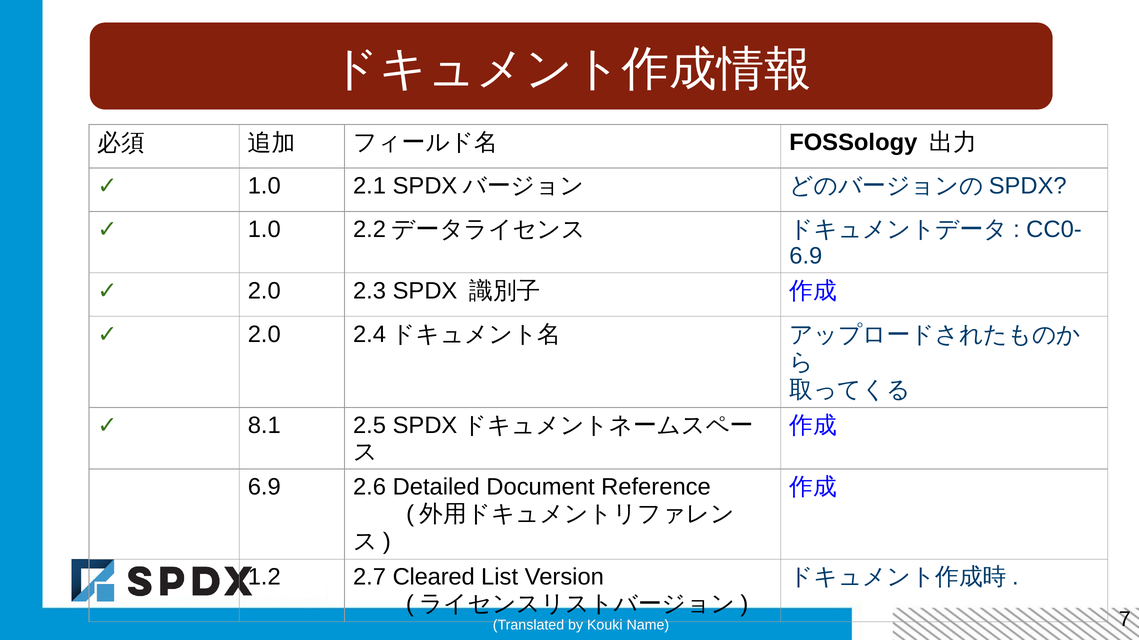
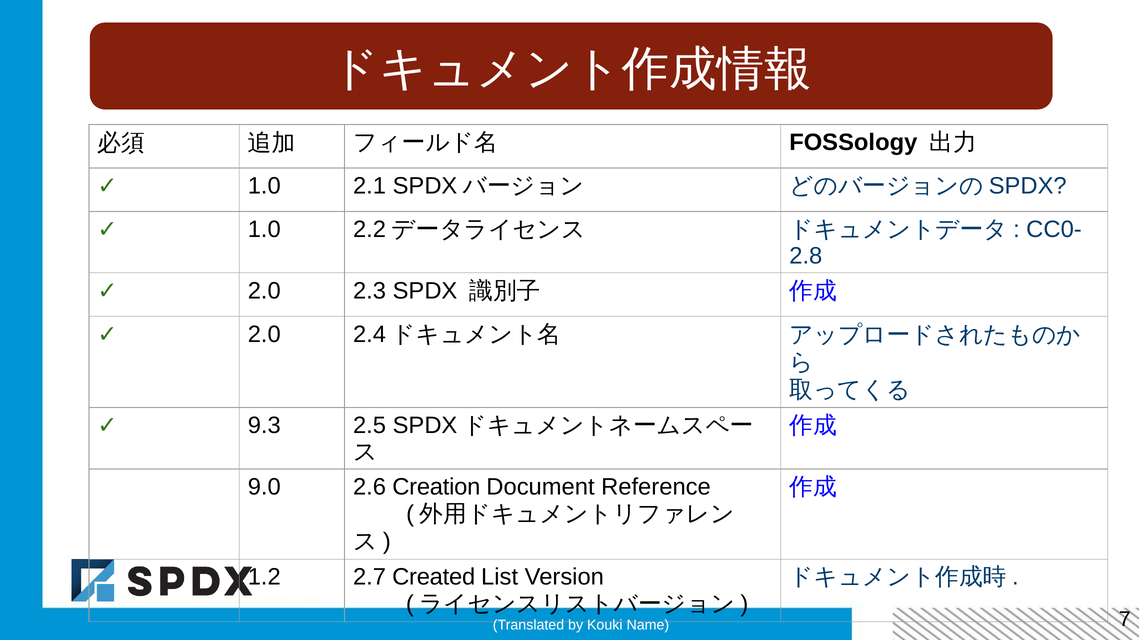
6.9: 6.9 -> 2.8 (806, 256)
8.1: 8.1 -> 9.3 (264, 426)
6.9: 6.9 -> 9.0 (264, 487)
Detailed: Detailed -> Creation (436, 487)
Cleared: Cleared -> Created (434, 578)
